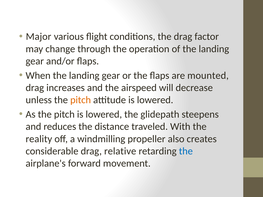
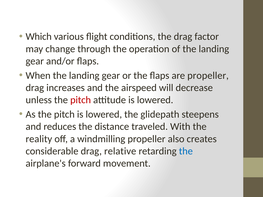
Major: Major -> Which (39, 37)
are mounted: mounted -> propeller (208, 76)
pitch colour: orange -> red (81, 100)
